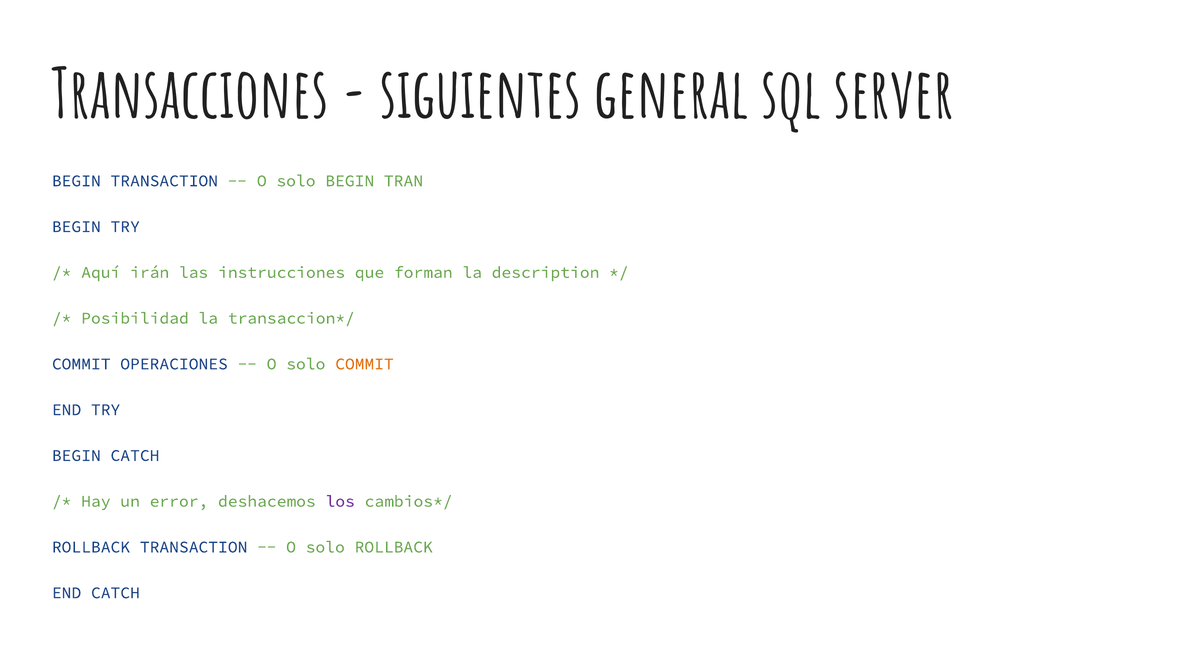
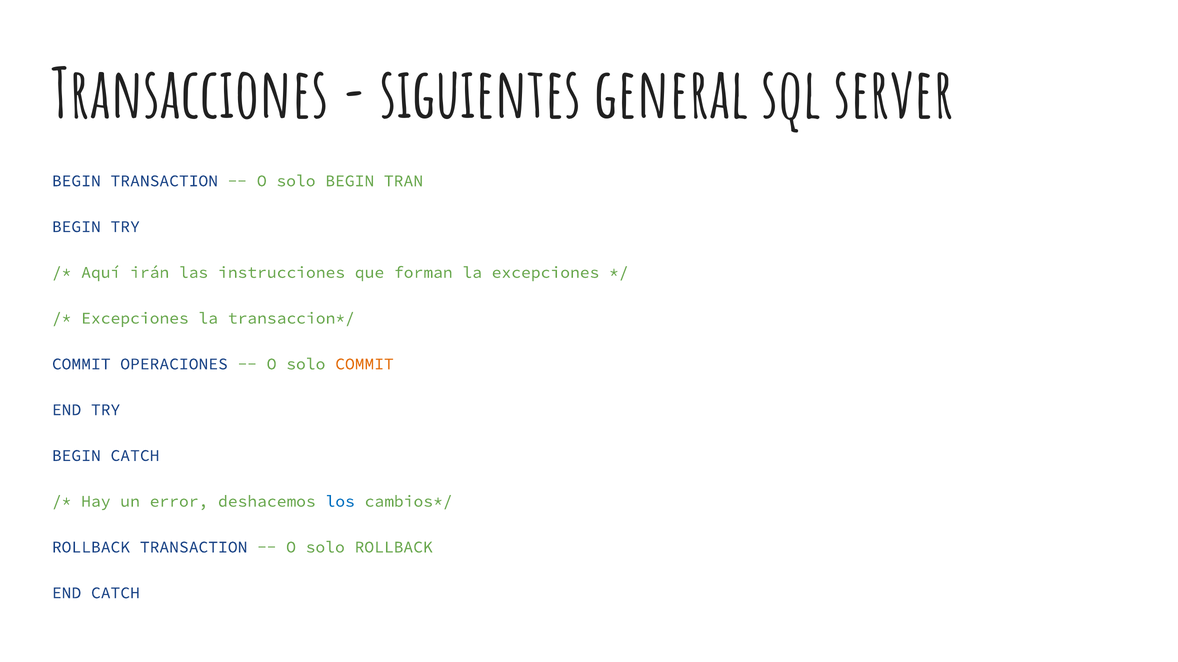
la description: description -> excepciones (546, 273)
Posibilidad: Posibilidad -> Excepciones (135, 319)
los colour: purple -> blue (340, 502)
